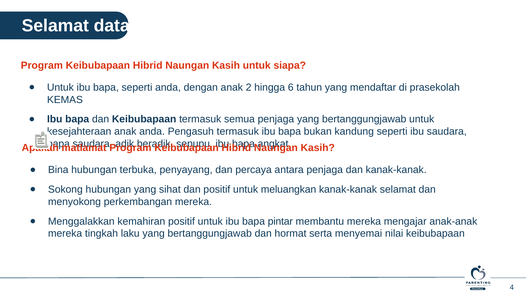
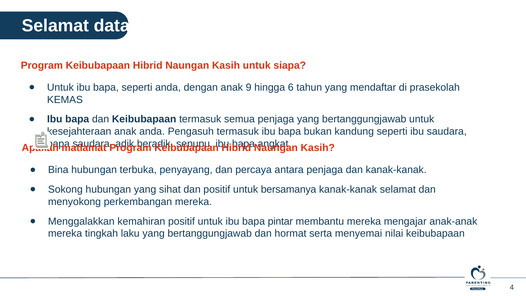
2: 2 -> 9 (249, 87)
meluangkan: meluangkan -> bersamanya (289, 189)
